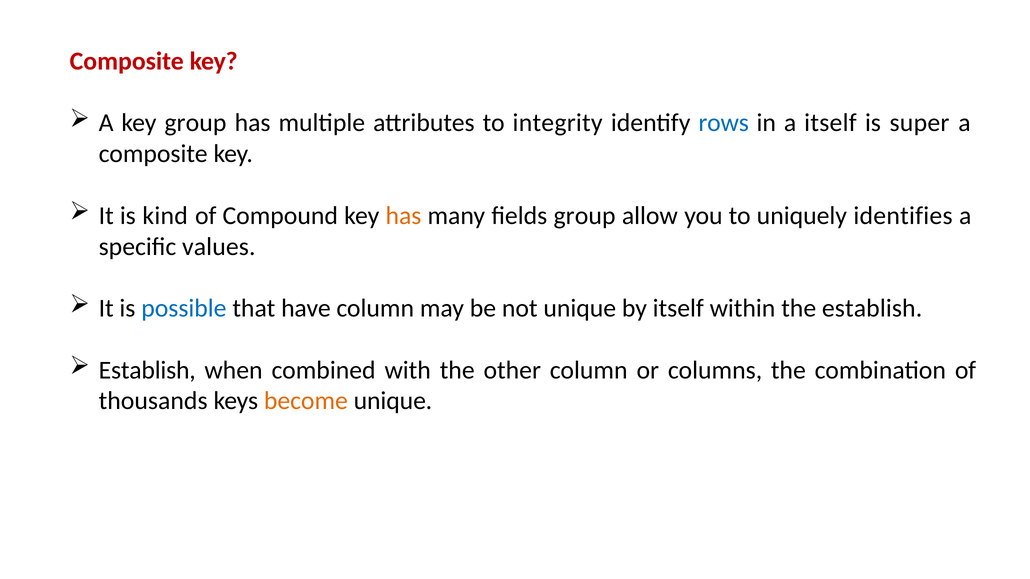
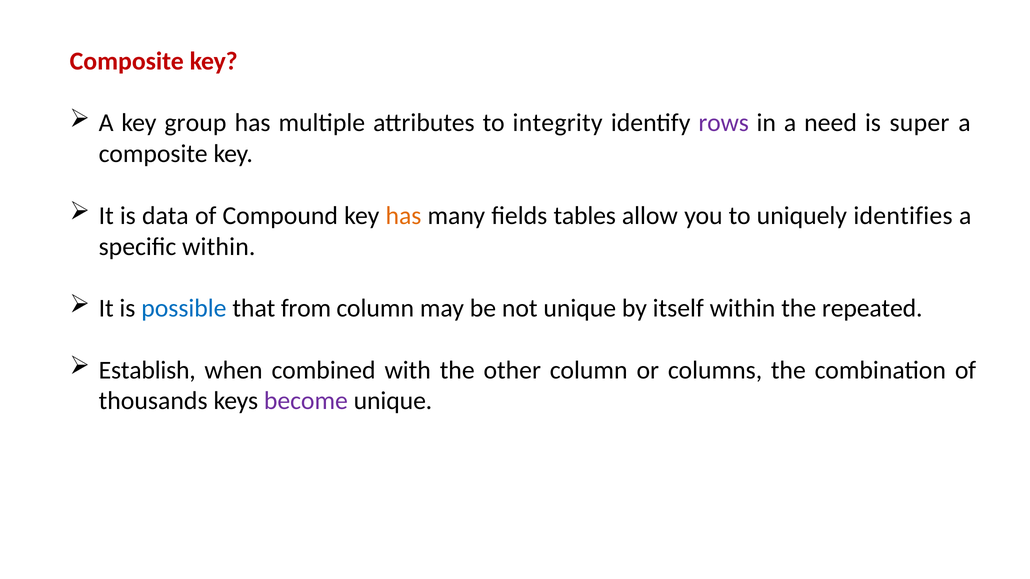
rows colour: blue -> purple (724, 123)
a itself: itself -> need (831, 123)
kind: kind -> data (165, 216)
fields group: group -> tables (585, 216)
specific values: values -> within (219, 247)
have: have -> from (306, 308)
the establish: establish -> repeated (872, 308)
become colour: orange -> purple (306, 401)
